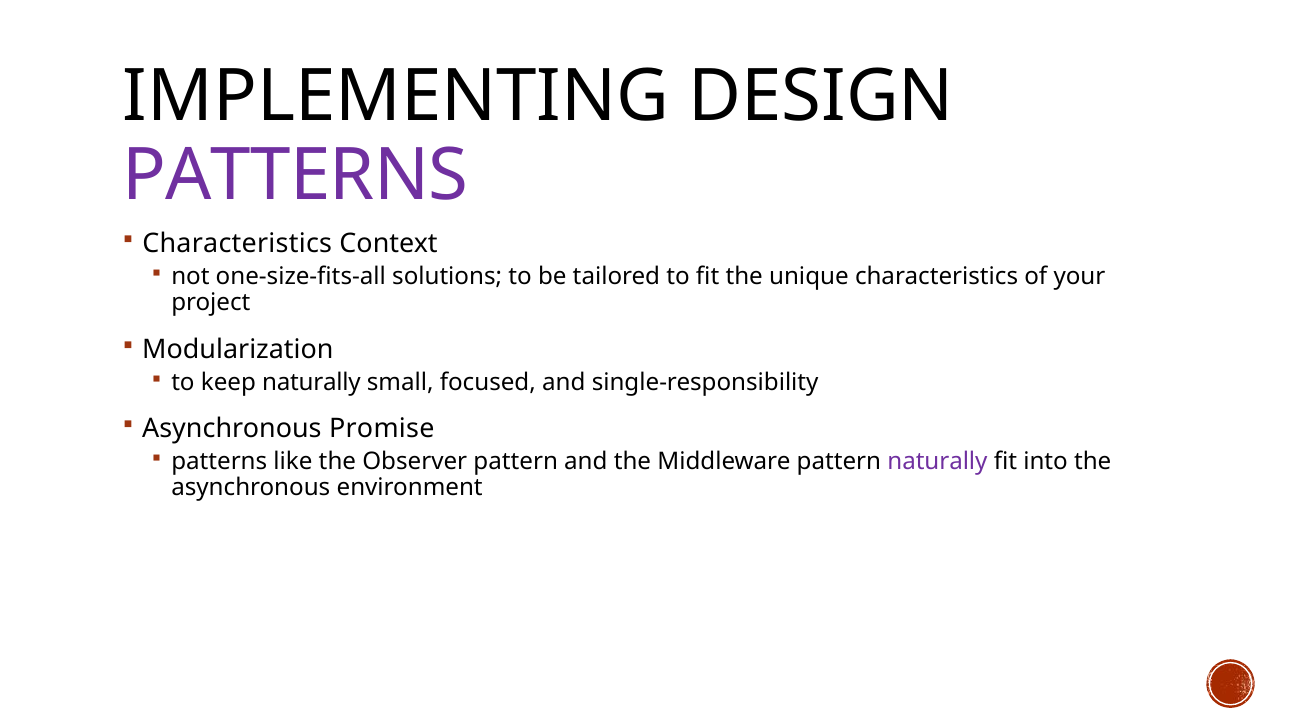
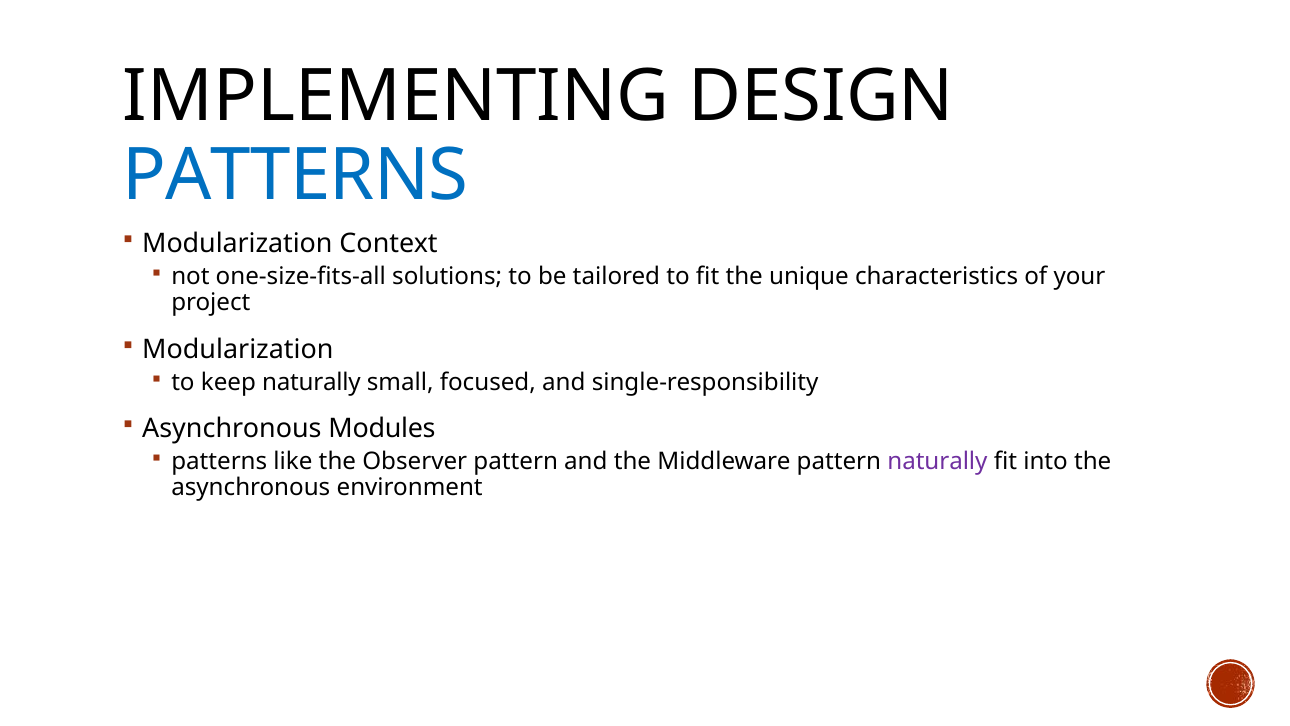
PATTERNS colour: purple -> blue (295, 175)
Characteristics: Characteristics -> Modularization (237, 244)
Promise: Promise -> Modules (382, 429)
